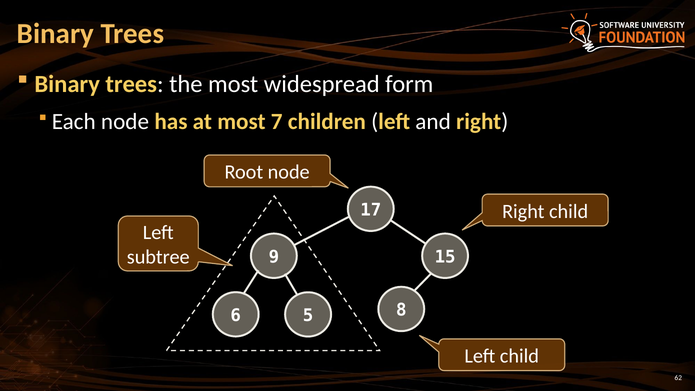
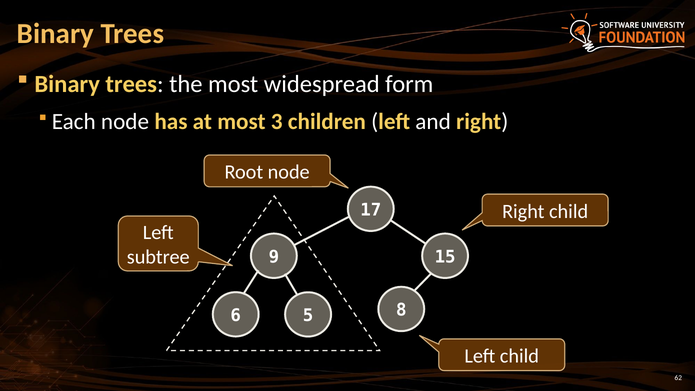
7: 7 -> 3 (277, 121)
